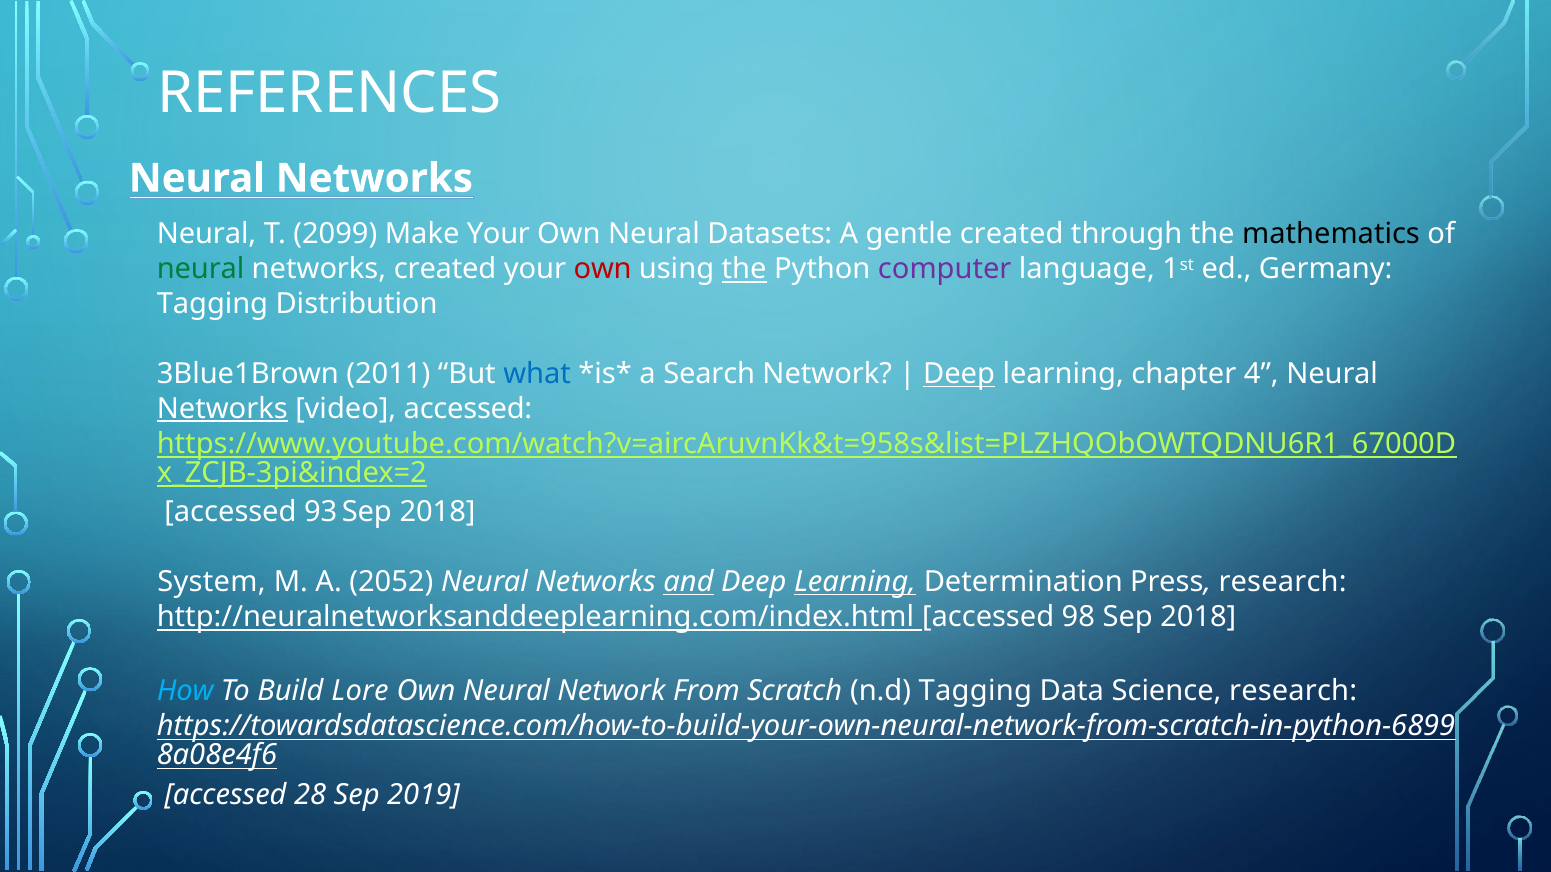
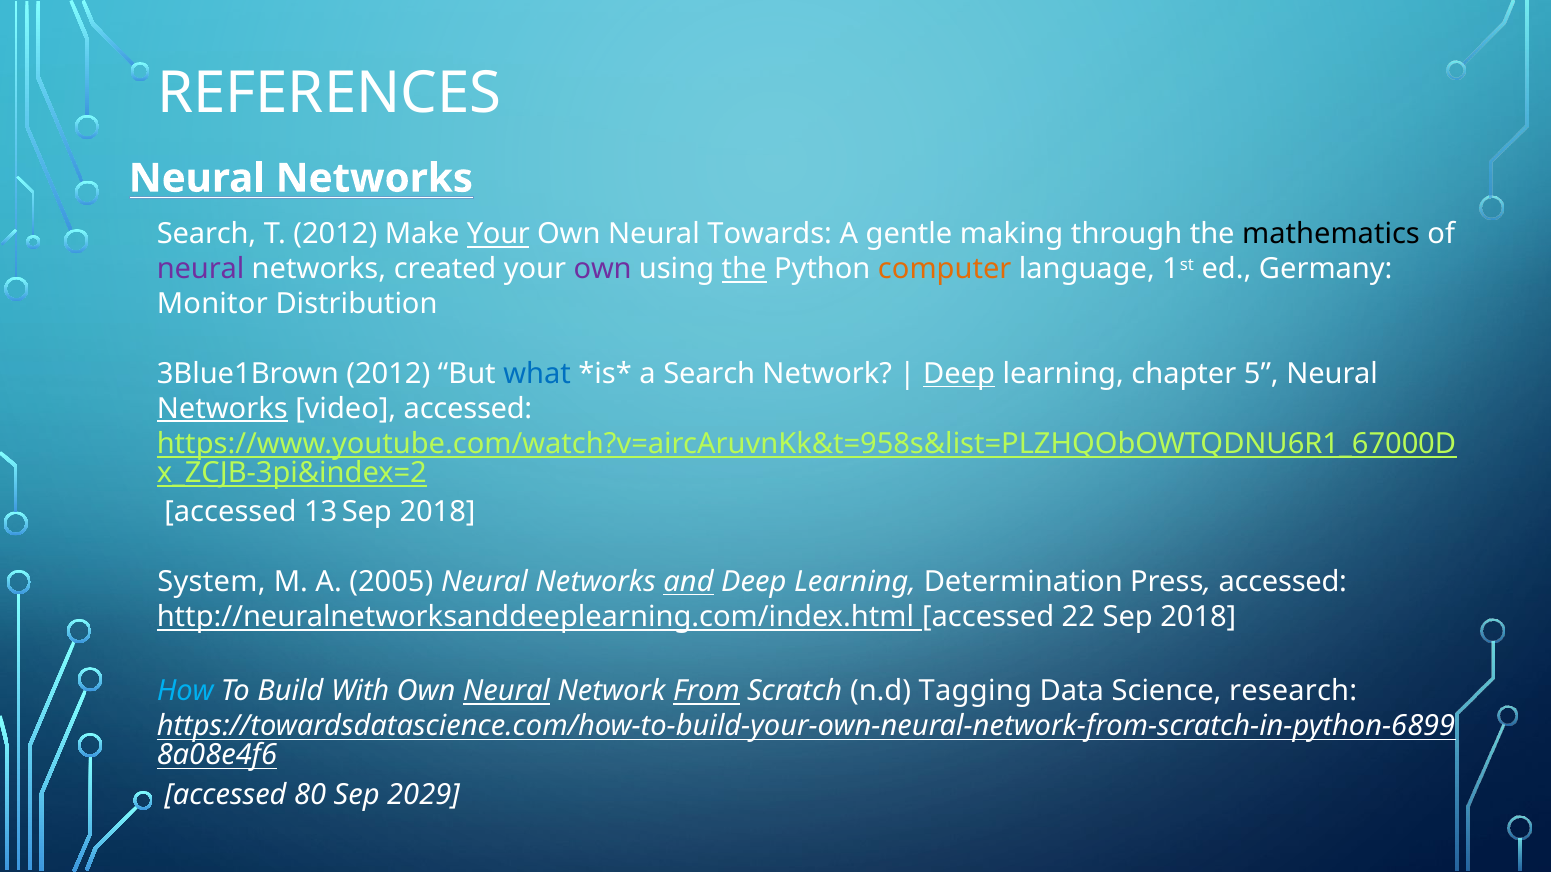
Neural: Neural -> Search (207, 235)
T 2099: 2099 -> 2012 (335, 235)
Your underline: none -> present (498, 235)
Datasets: Datasets -> Towards (770, 235)
gentle created: created -> making (1011, 235)
neural colour: green -> purple (201, 269)
own colour: red -> purple (603, 269)
computer colour: purple -> orange (945, 269)
Tagging: Tagging -> Monitor (212, 304)
3Blue1Brown 2011: 2011 -> 2012 (388, 374)
4: 4 -> 5 (1261, 374)
93: 93 -> 13 (321, 513)
2052: 2052 -> 2005 (391, 582)
Learning underline: present -> none (855, 582)
Press research: research -> accessed (1283, 582)
98: 98 -> 22 (1078, 617)
Lore: Lore -> With (360, 692)
Neural underline: none -> present (506, 692)
From underline: none -> present (706, 692)
28: 28 -> 80 (310, 795)
2019: 2019 -> 2029 (423, 795)
